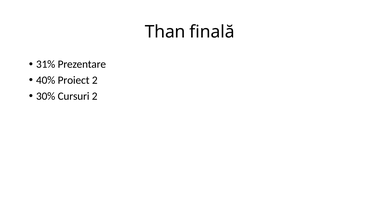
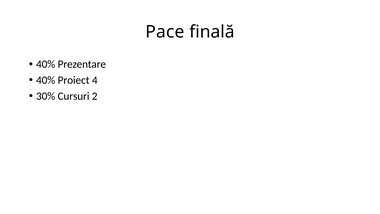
Than: Than -> Pace (165, 32)
31%: 31% -> 40% (46, 64)
Proiect 2: 2 -> 4 (95, 80)
